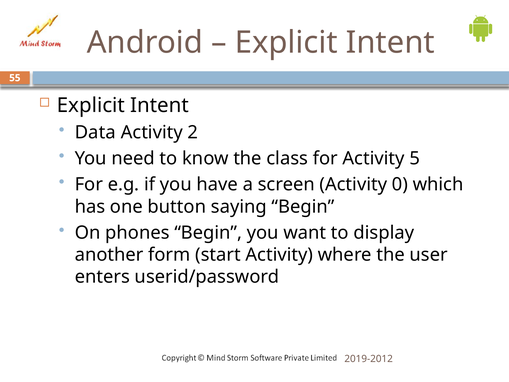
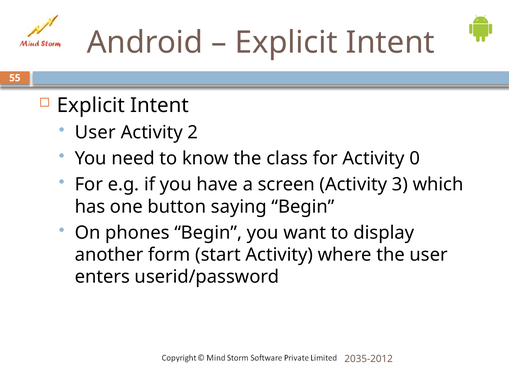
Data: Data -> User (95, 132)
5: 5 -> 0 (415, 158)
0: 0 -> 3 (400, 184)
2019-2012: 2019-2012 -> 2035-2012 (369, 359)
